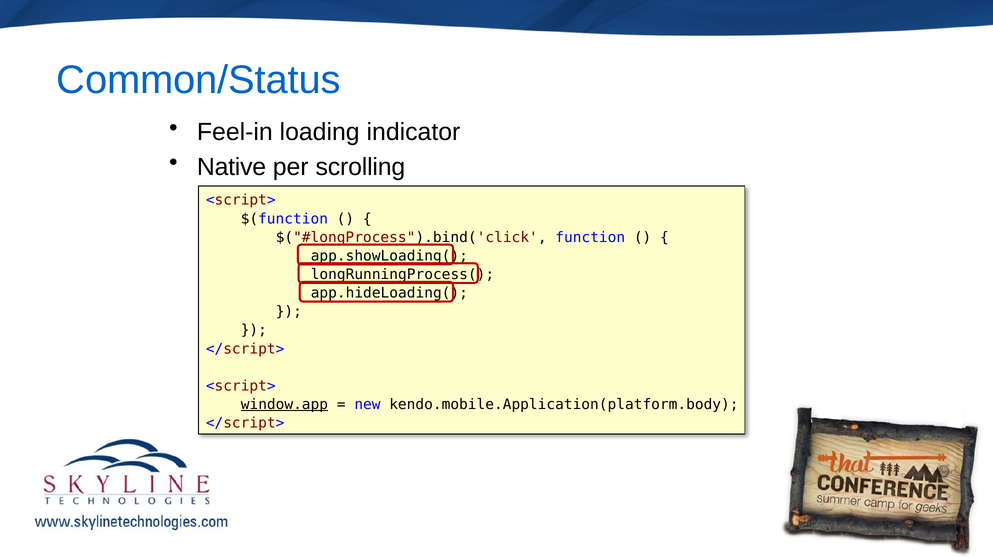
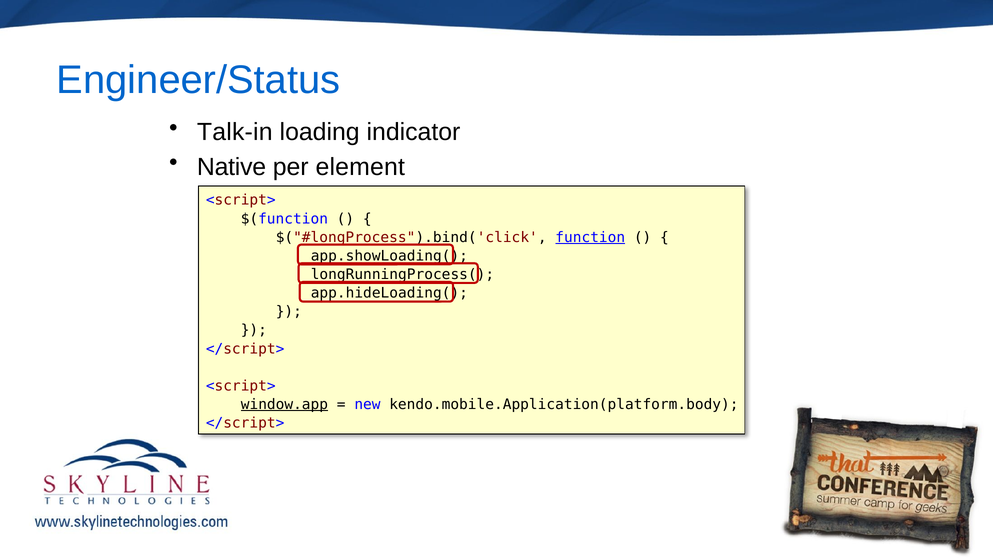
Common/Status: Common/Status -> Engineer/Status (198, 80)
Feel-in: Feel-in -> Talk-in (235, 132)
scrolling: scrolling -> element (360, 167)
function underline: none -> present (590, 238)
